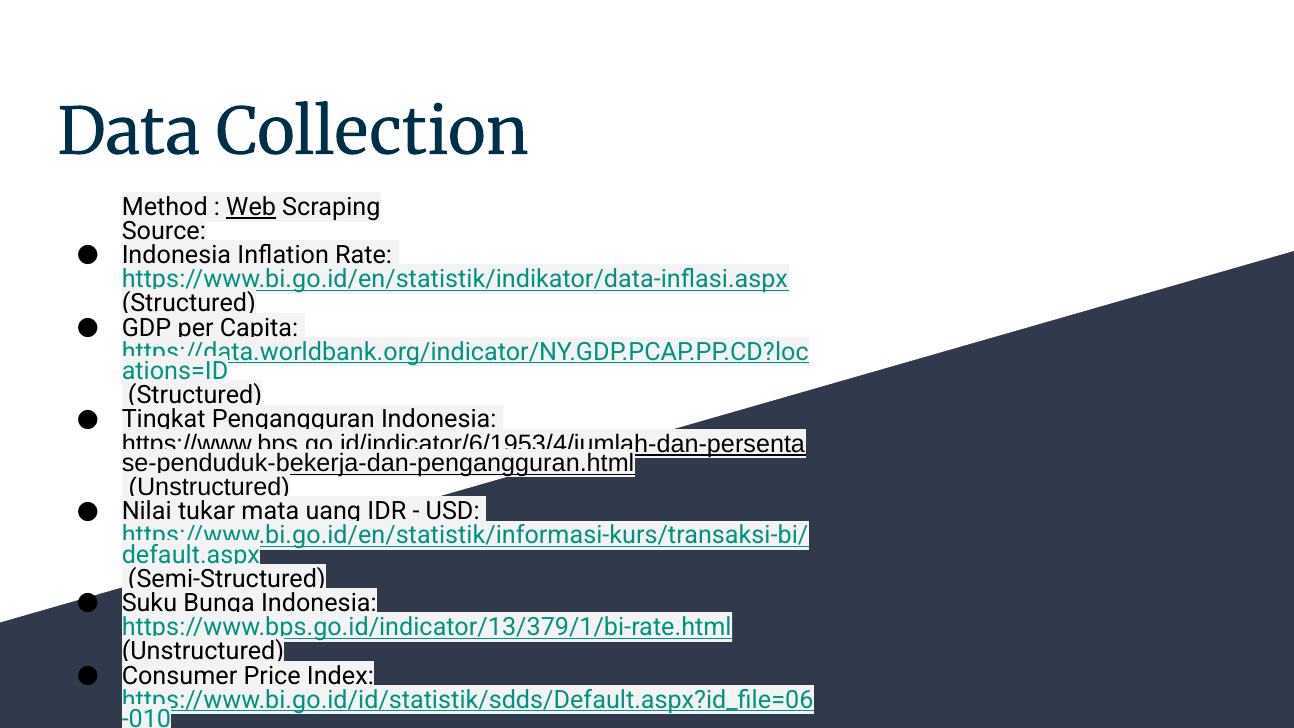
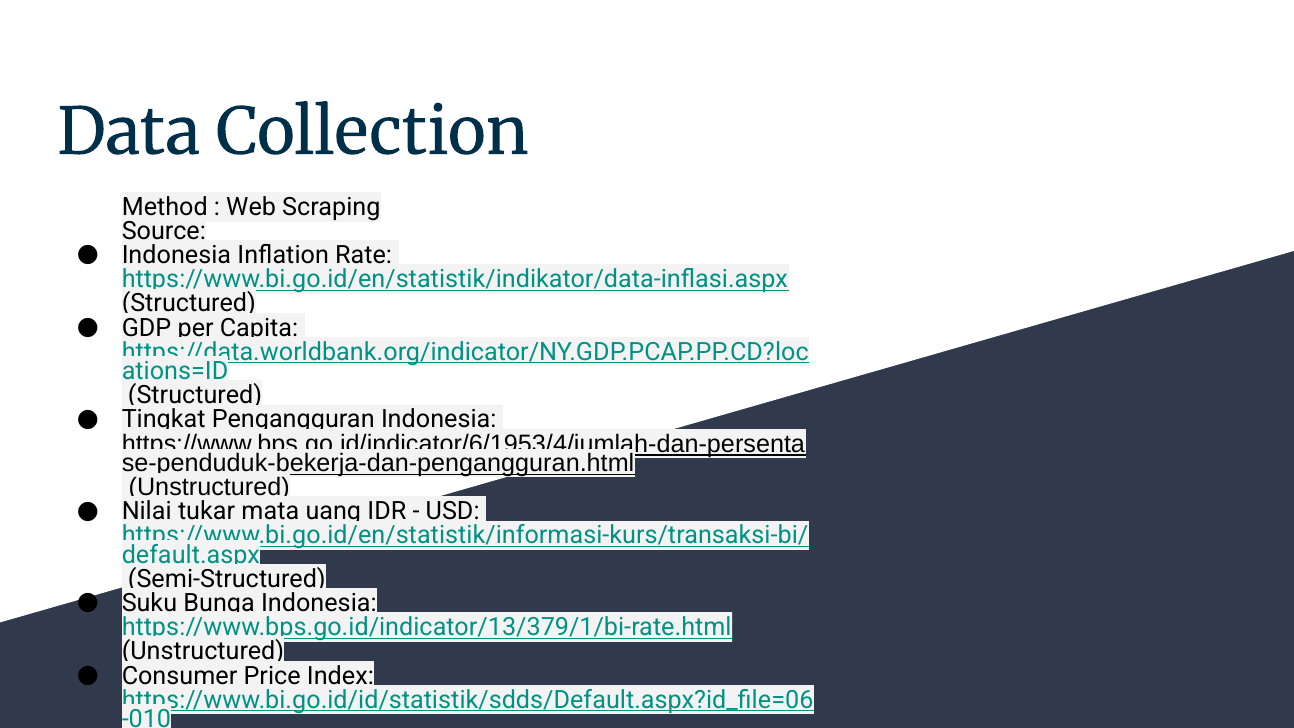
Web underline: present -> none (251, 207)
